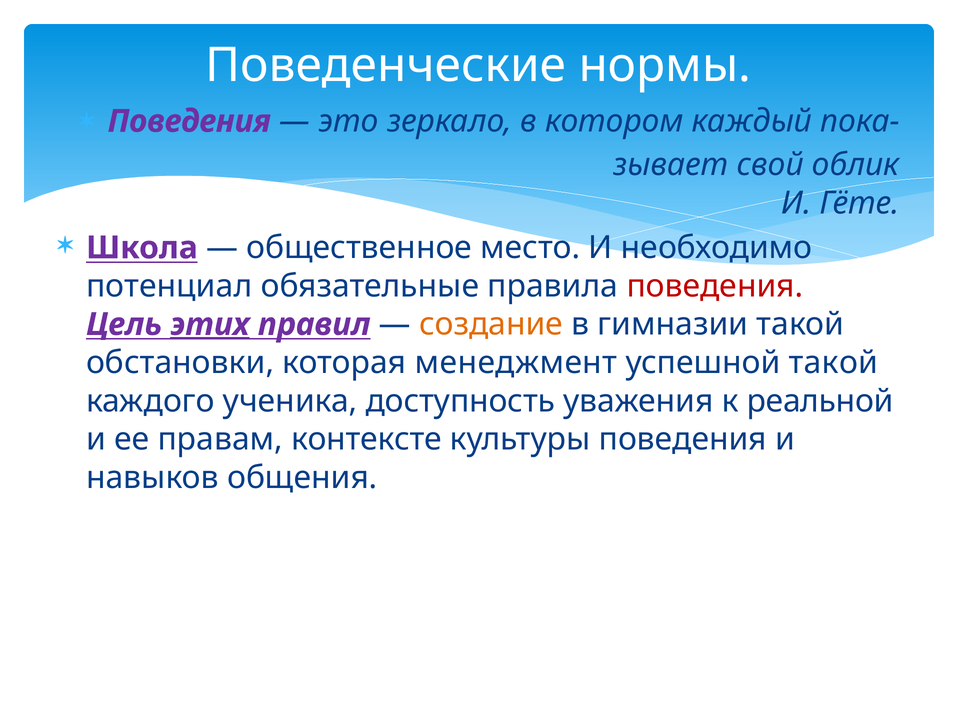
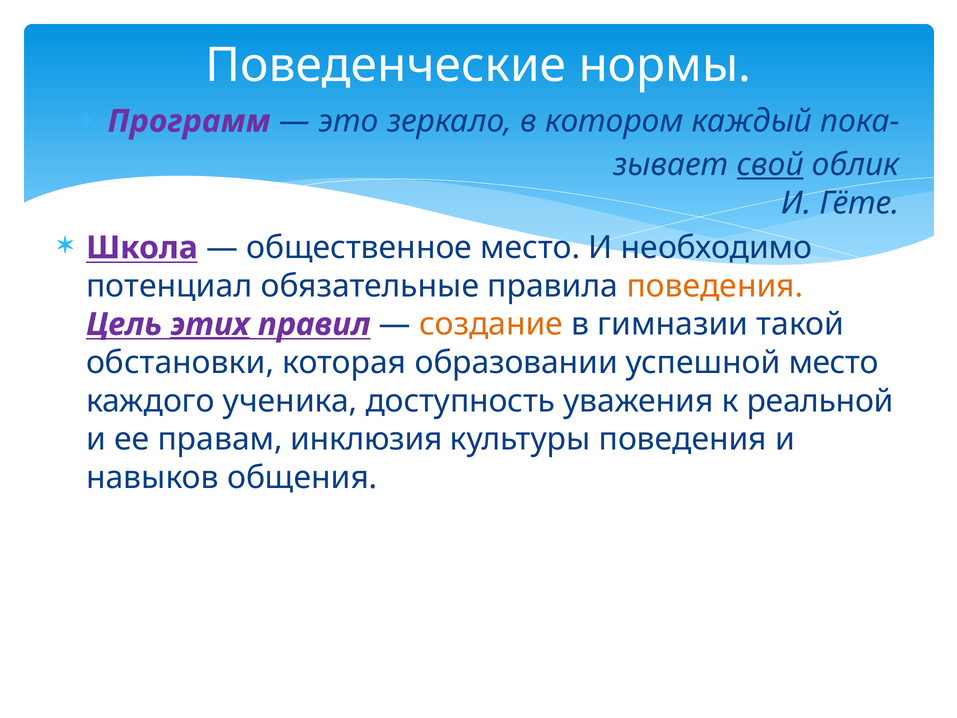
Поведения: Поведения -> Программ (189, 121)
свой underline: none -> present (770, 165)
поведения colour: red -> orange (715, 286)
менеджмент: менеджмент -> образовании (516, 363)
успешной такой: такой -> место (834, 363)
контексте: контексте -> инклюзия (367, 439)
